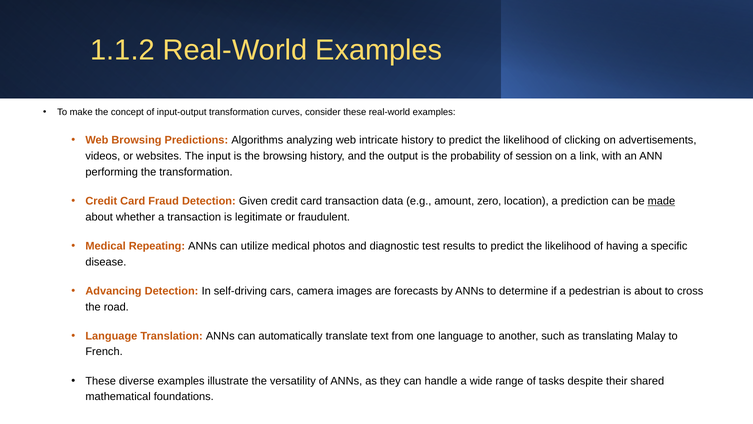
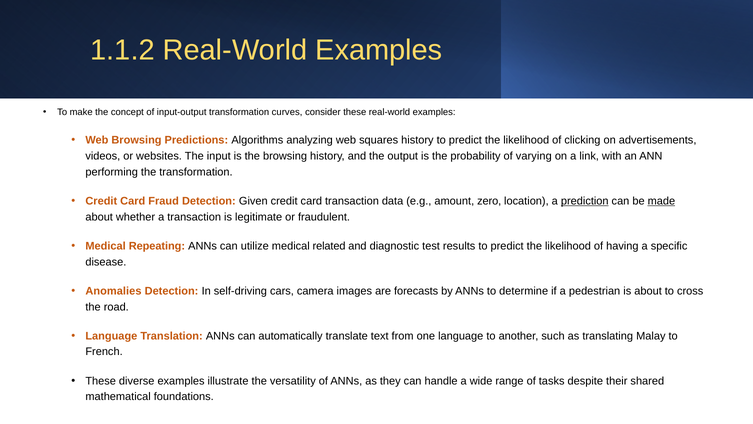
intricate: intricate -> squares (379, 140)
session: session -> varying (534, 156)
prediction underline: none -> present (585, 201)
photos: photos -> related (329, 246)
Advancing: Advancing -> Anomalies (113, 291)
